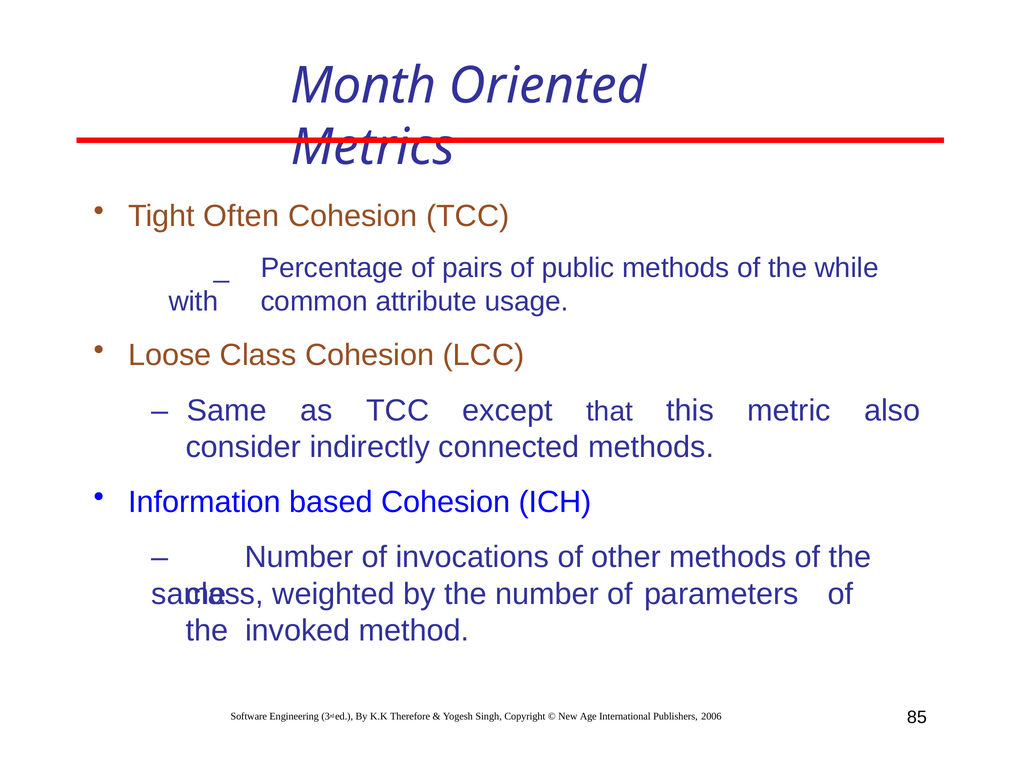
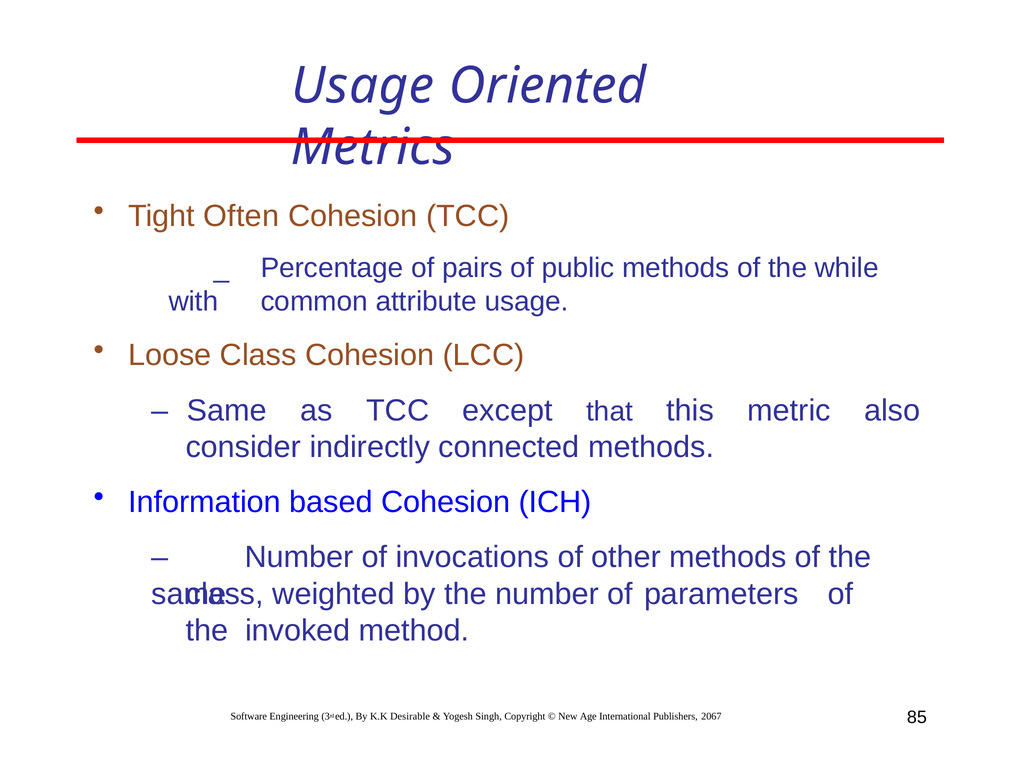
Month: Month -> Usage (363, 86)
Therefore: Therefore -> Desirable (410, 717)
2006: 2006 -> 2067 (711, 717)
